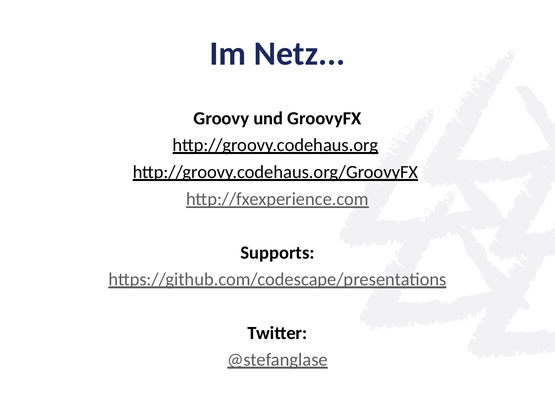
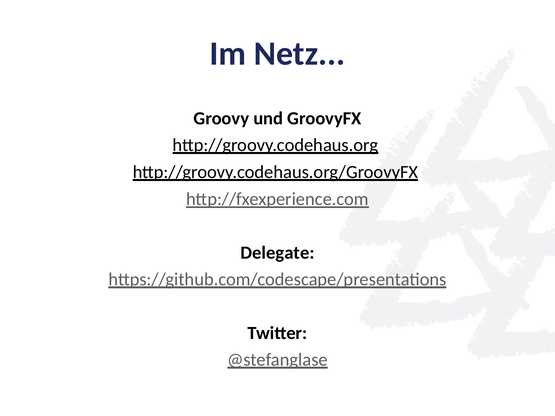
Supports: Supports -> Delegate (277, 253)
